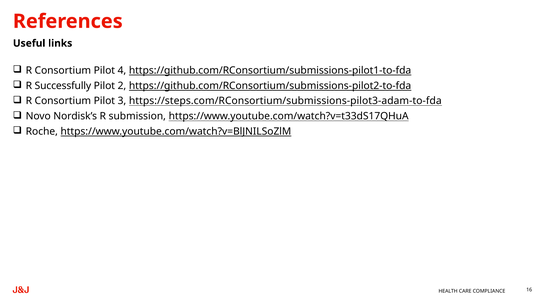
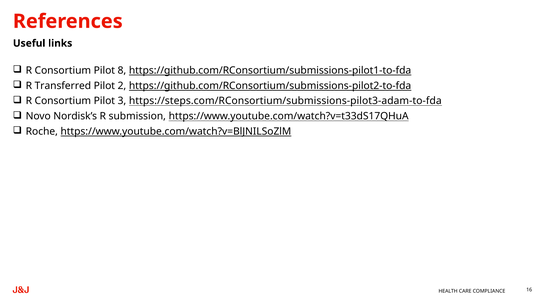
4: 4 -> 8 (122, 71)
Successfully: Successfully -> Transferred (63, 86)
